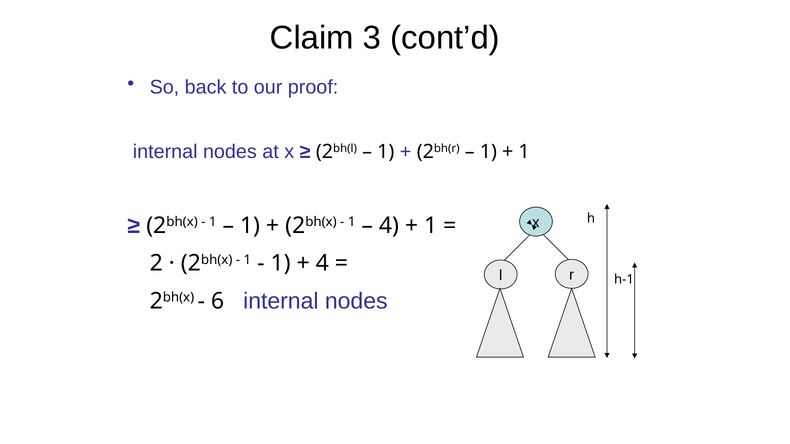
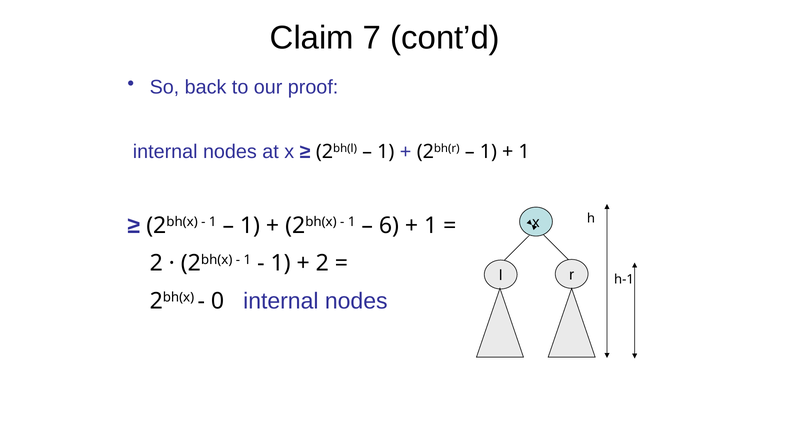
3: 3 -> 7 (372, 38)
4: 4 -> 6 (389, 226)
4: 4 -> 2 (322, 264)
6: 6 -> 0 (218, 301)
